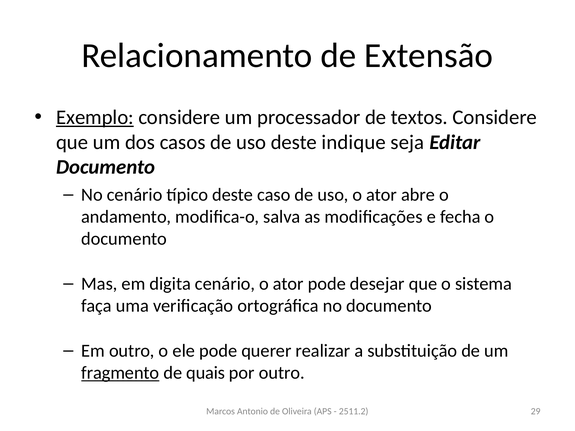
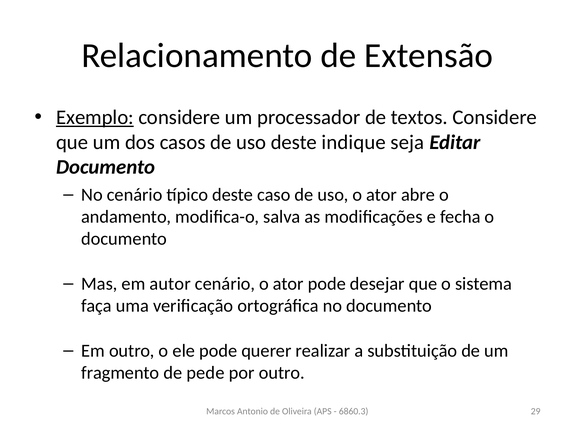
digita: digita -> autor (170, 284)
fragmento underline: present -> none (120, 373)
quais: quais -> pede (205, 373)
2511.2: 2511.2 -> 6860.3 (354, 412)
